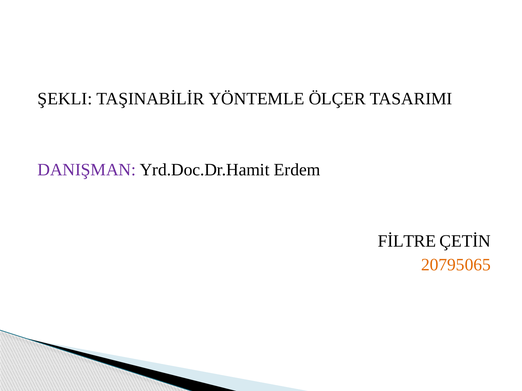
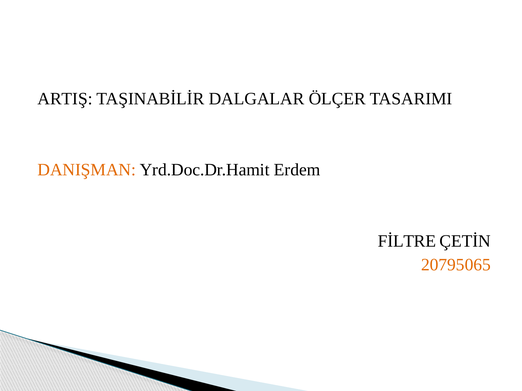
ŞEKLI: ŞEKLI -> ARTIŞ (65, 99)
YÖNTEMLE: YÖNTEMLE -> DALGALAR (257, 99)
DANIŞMAN colour: purple -> orange (87, 170)
